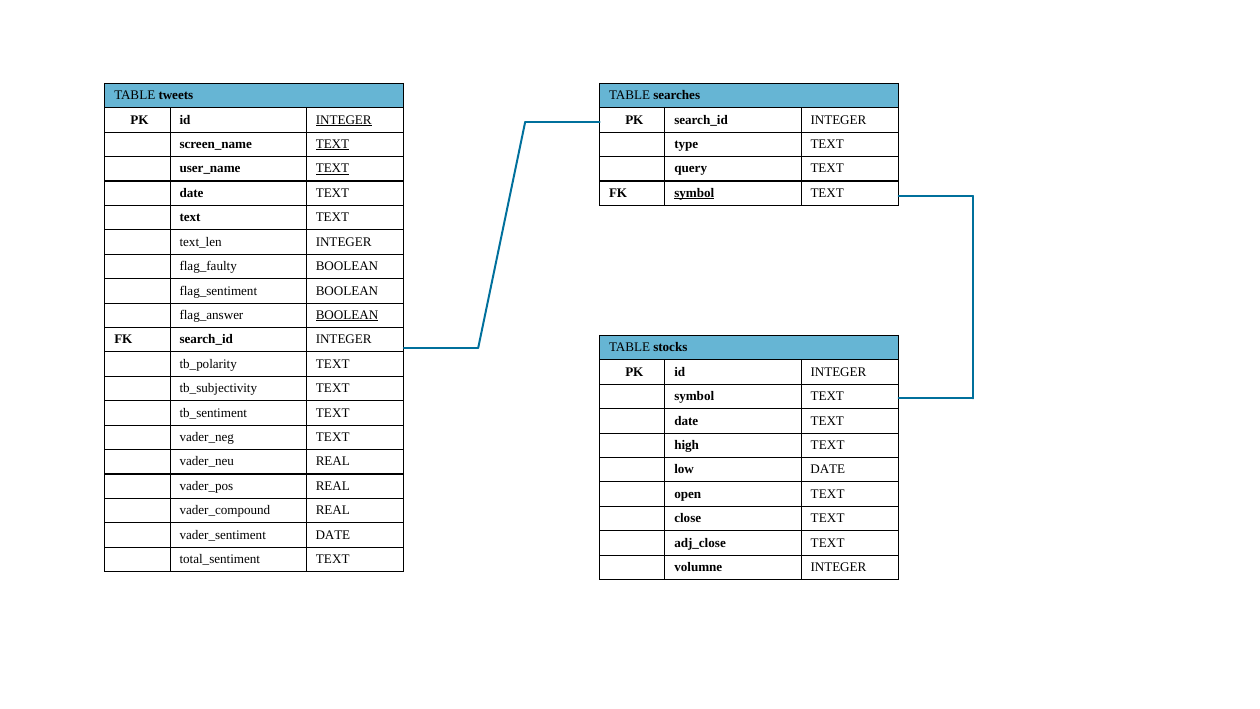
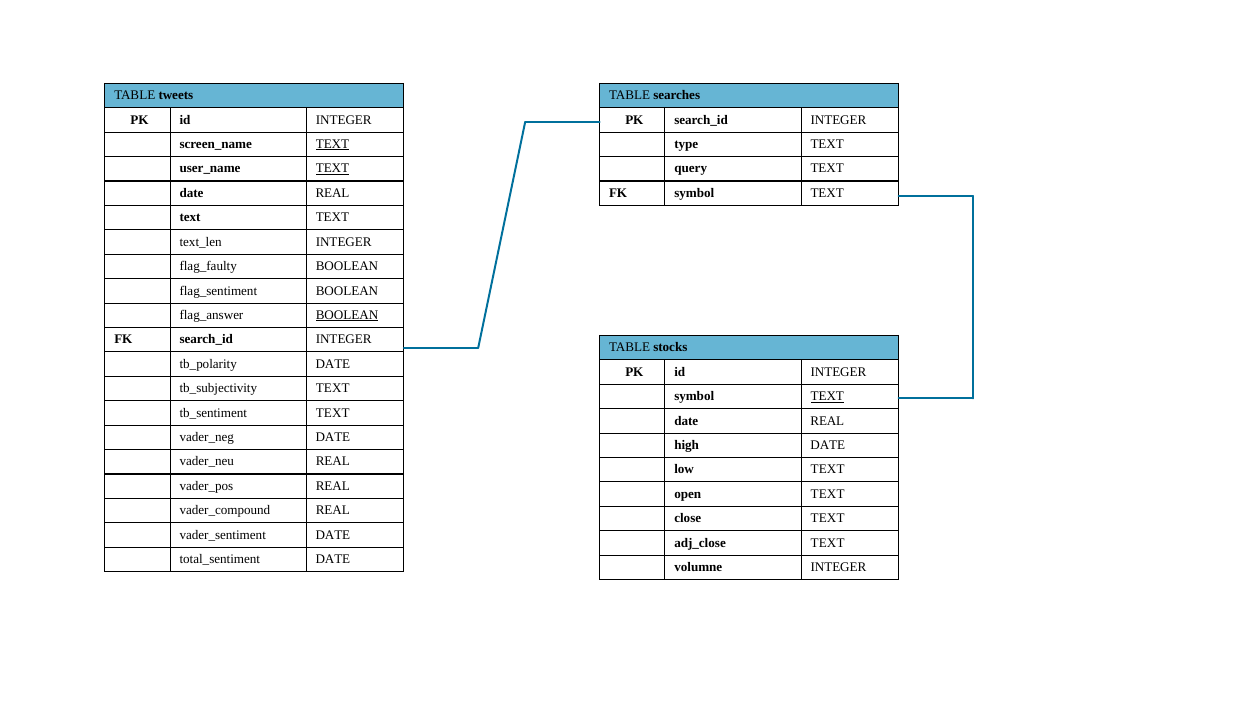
INTEGER underline: present -> none (344, 120)
TEXT: TEXT -> REAL (333, 193)
symbol underline: present -> none (694, 193)
TEXT: TEXT -> DATE (333, 364)
TEXT underline: none -> present (827, 396)
TEXT: TEXT -> REAL (827, 421)
TEXT: TEXT -> DATE (333, 437)
high TEXT: TEXT -> DATE (828, 445)
low DATE: DATE -> TEXT (828, 469)
TEXT: TEXT -> DATE (333, 559)
